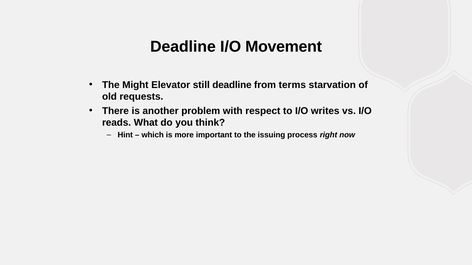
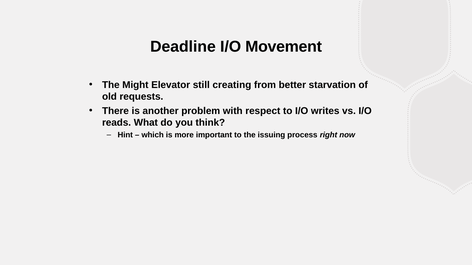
still deadline: deadline -> creating (232, 85)
terms: terms -> better (292, 85)
